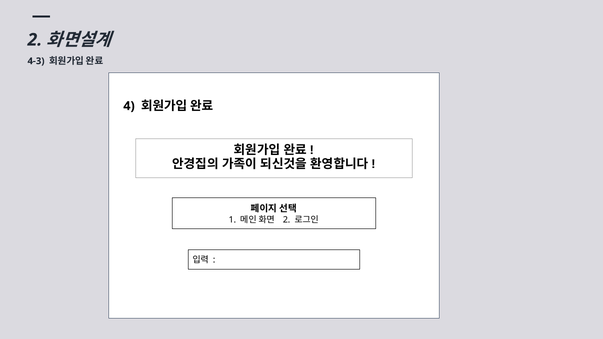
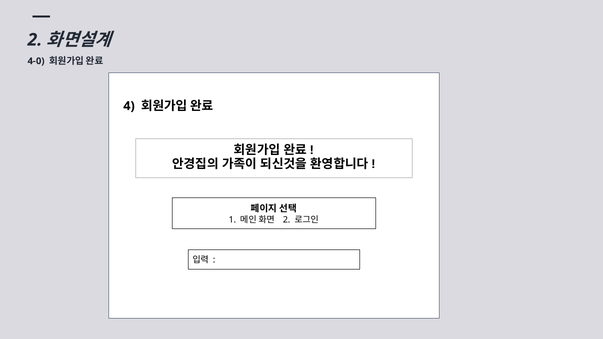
4-3: 4-3 -> 4-0 (36, 61)
